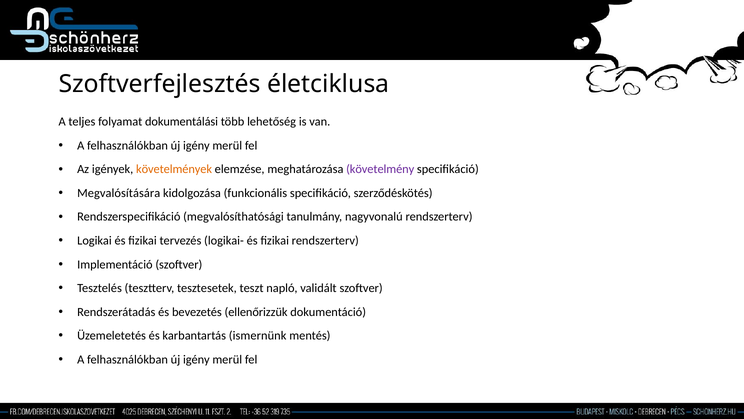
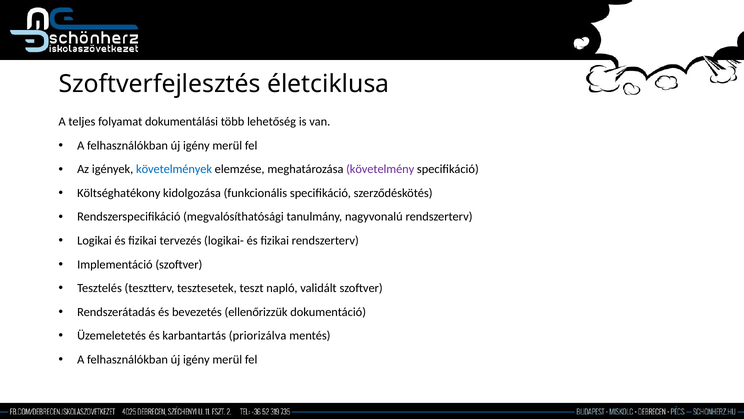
követelmények colour: orange -> blue (174, 169)
Megvalósítására: Megvalósítására -> Költséghatékony (119, 193)
ismernünk: ismernünk -> priorizálva (258, 335)
